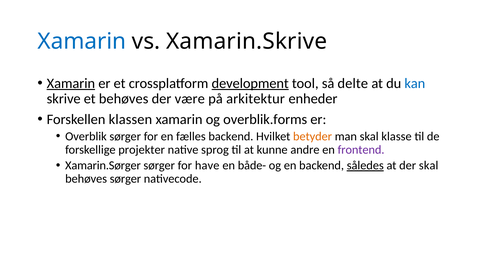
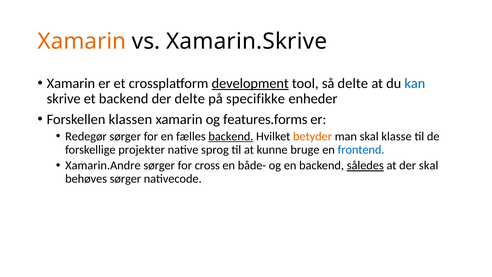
Xamarin colour: blue -> orange (82, 41)
Xamarin underline: present -> none (71, 83)
et behøves: behøves -> backend (124, 99)
der være: være -> delte (190, 99)
arkitektur: arkitektur -> specifikke (256, 99)
overblik.forms: overblik.forms -> features.forms (265, 119)
Overblik: Overblik -> Redegør (86, 136)
backend underline: none -> present (231, 136)
andre: andre -> bruge (305, 150)
frontend colour: purple -> blue (361, 150)
Xamarin.Sørger: Xamarin.Sørger -> Xamarin.Andre (103, 165)
have: have -> cross (207, 165)
